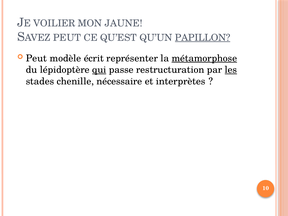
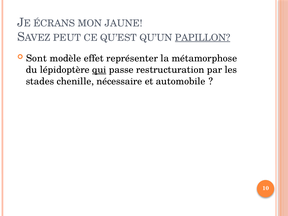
VOILIER: VOILIER -> ÉCRANS (54, 23)
Peut: Peut -> Sont (36, 58)
écrit: écrit -> effet (94, 58)
métamorphose underline: present -> none (204, 58)
les underline: present -> none (231, 70)
interprètes: interprètes -> automobile (181, 81)
